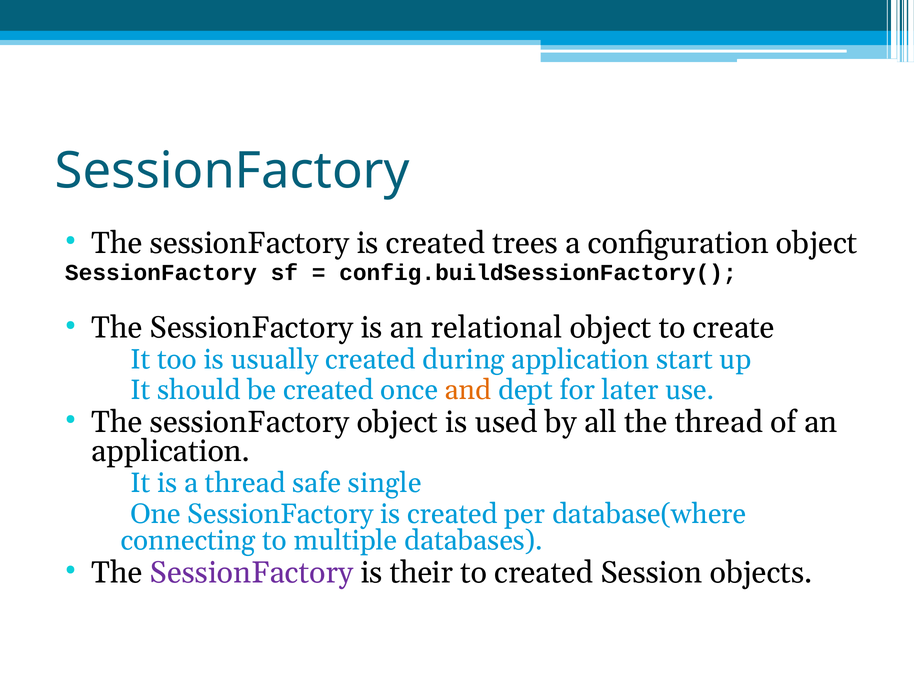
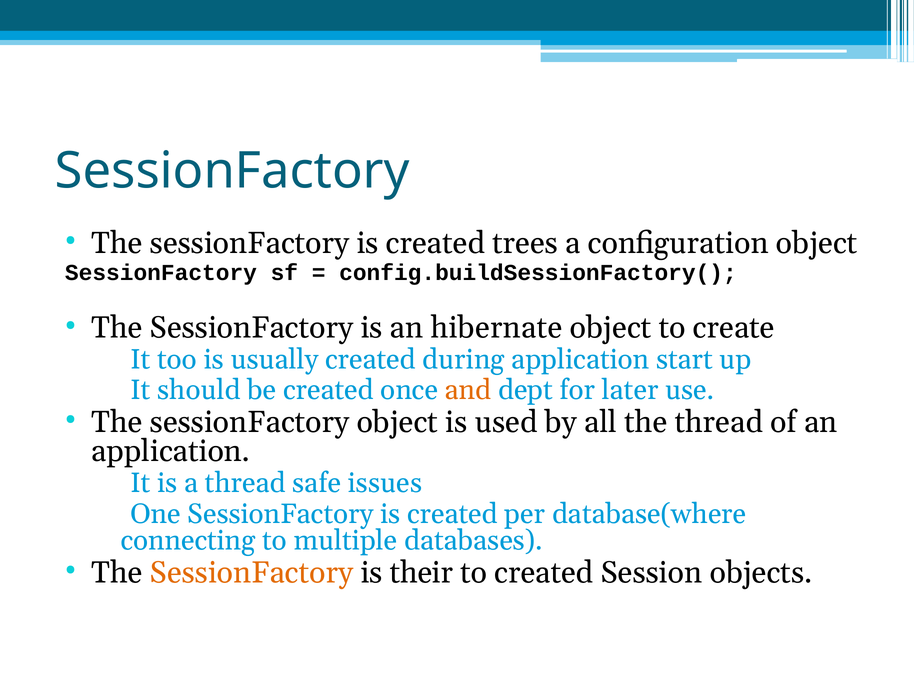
relational: relational -> hibernate (496, 327)
single: single -> issues (385, 483)
SessionFactory colour: purple -> orange (252, 572)
